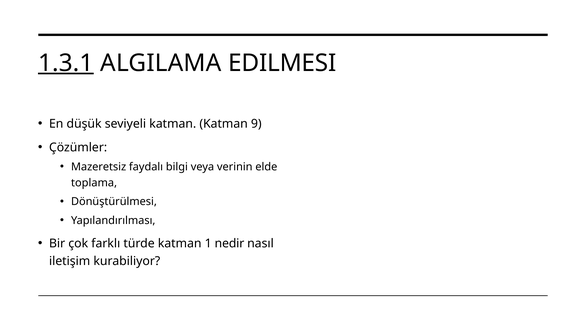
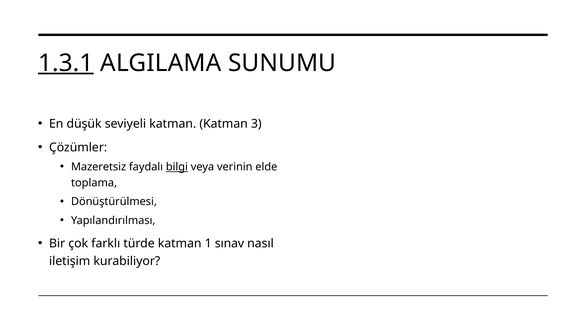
EDILMESI: EDILMESI -> SUNUMU (282, 63)
9: 9 -> 3 (256, 124)
bilgi underline: none -> present (177, 167)
nedir: nedir -> sınav (229, 243)
